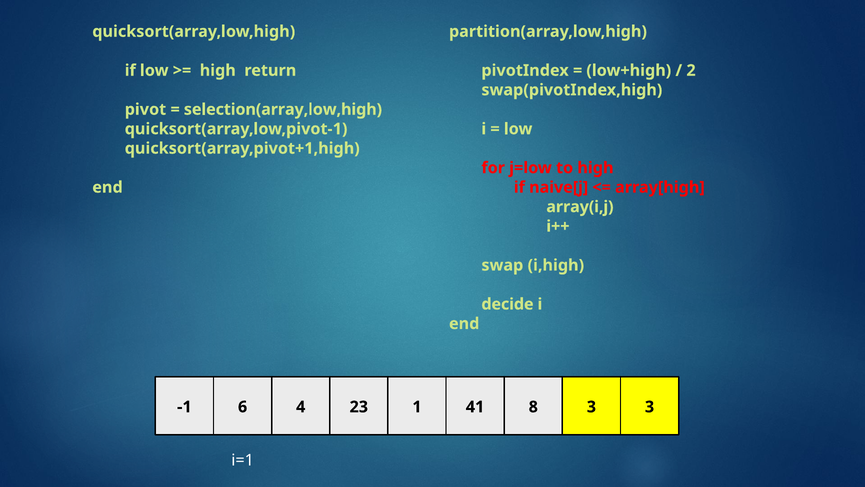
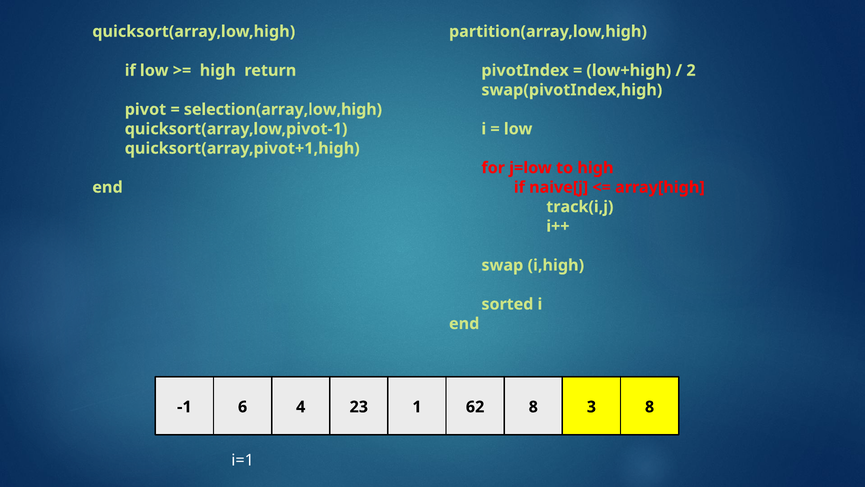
array(i,j: array(i,j -> track(i,j (580, 207)
decide: decide -> sorted (507, 304)
41: 41 -> 62 (475, 407)
3 3: 3 -> 8 (650, 407)
